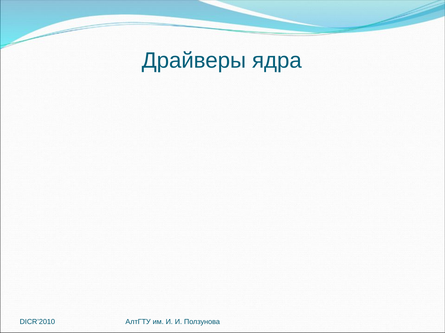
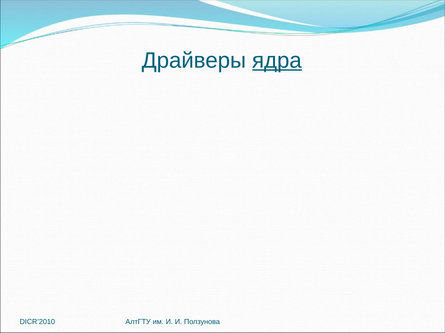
ядра underline: none -> present (277, 61)
